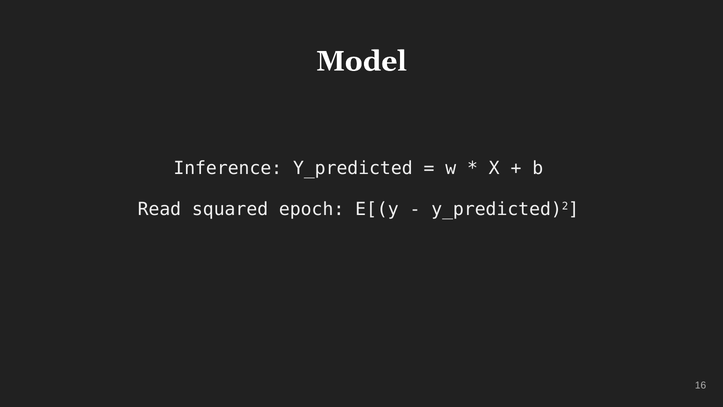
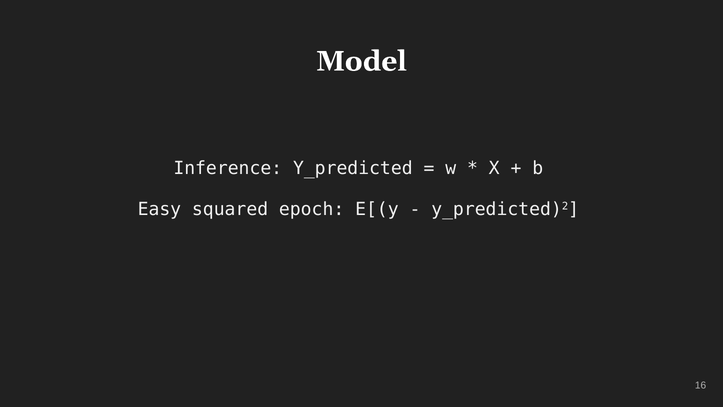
Read: Read -> Easy (159, 209)
